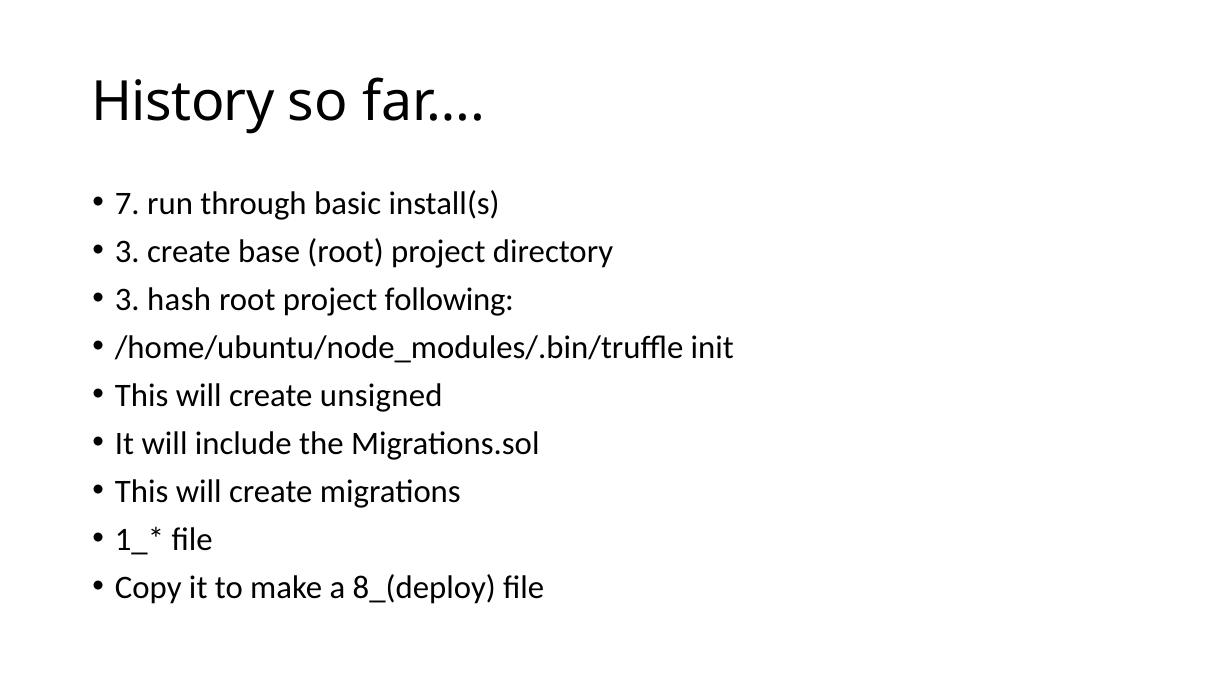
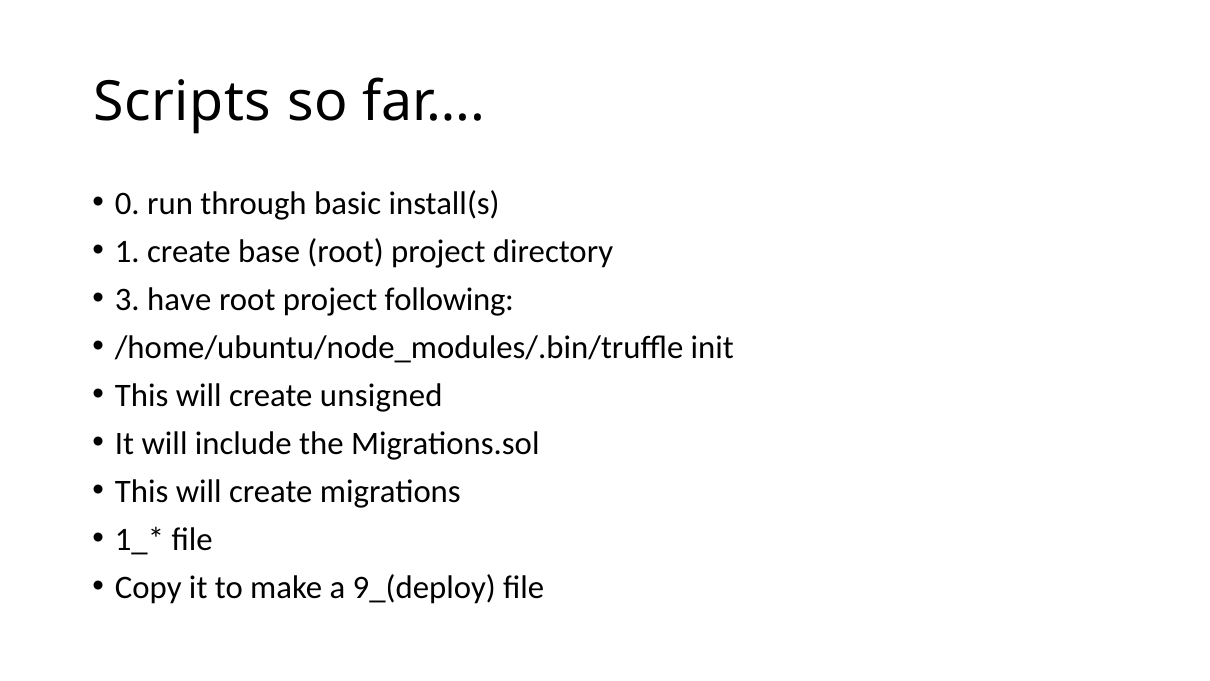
History: History -> Scripts (182, 102)
7: 7 -> 0 (127, 203)
3: 3 -> 1 (127, 251)
hash: hash -> have (179, 299)
8_(deploy: 8_(deploy -> 9_(deploy (424, 587)
